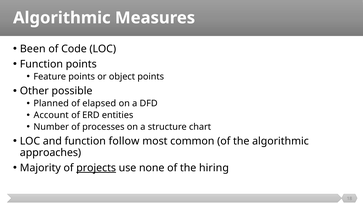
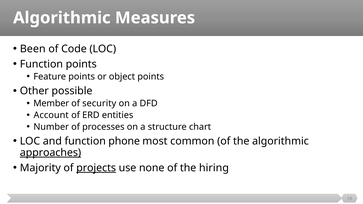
Planned: Planned -> Member (51, 104)
elapsed: elapsed -> security (99, 104)
follow: follow -> phone (124, 141)
approaches underline: none -> present (50, 153)
